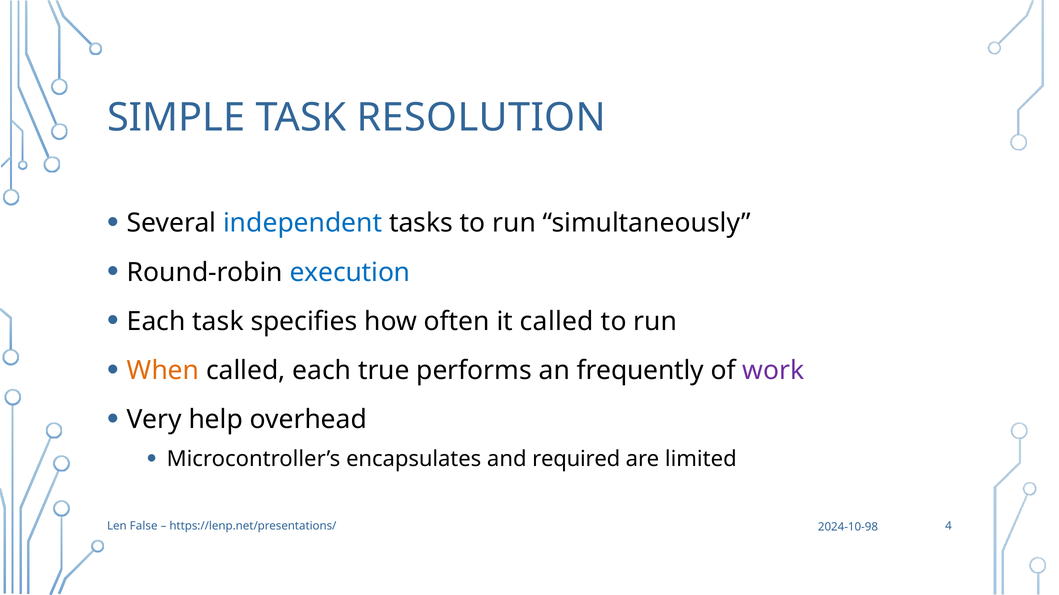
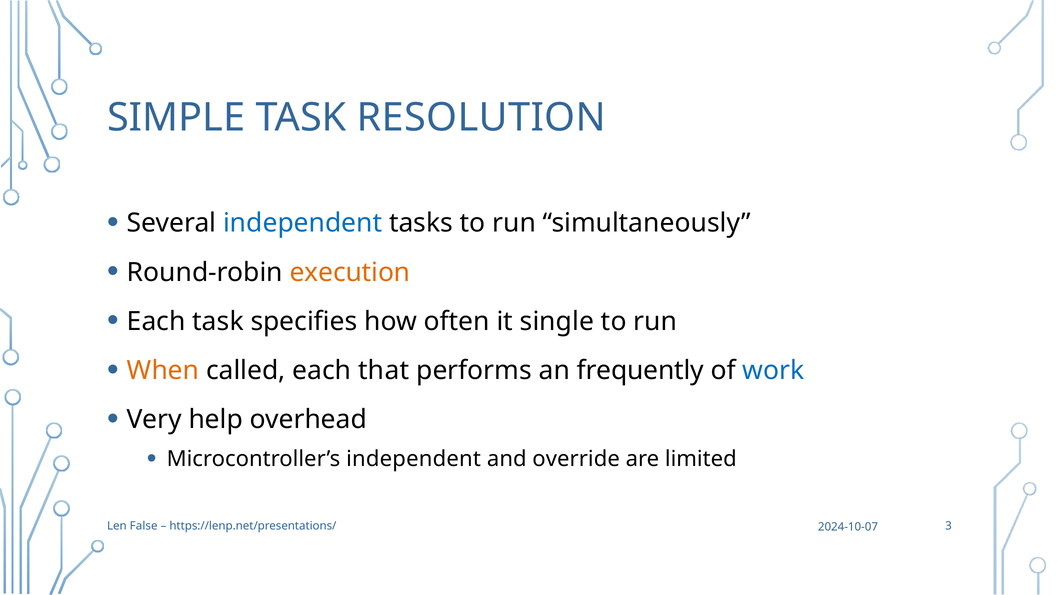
execution colour: blue -> orange (350, 273)
it called: called -> single (557, 322)
true: true -> that (384, 371)
work colour: purple -> blue (773, 371)
Microcontroller’s encapsulates: encapsulates -> independent (414, 460)
required: required -> override (576, 460)
4: 4 -> 3 (948, 527)
2024-10-98: 2024-10-98 -> 2024-10-07 (848, 528)
